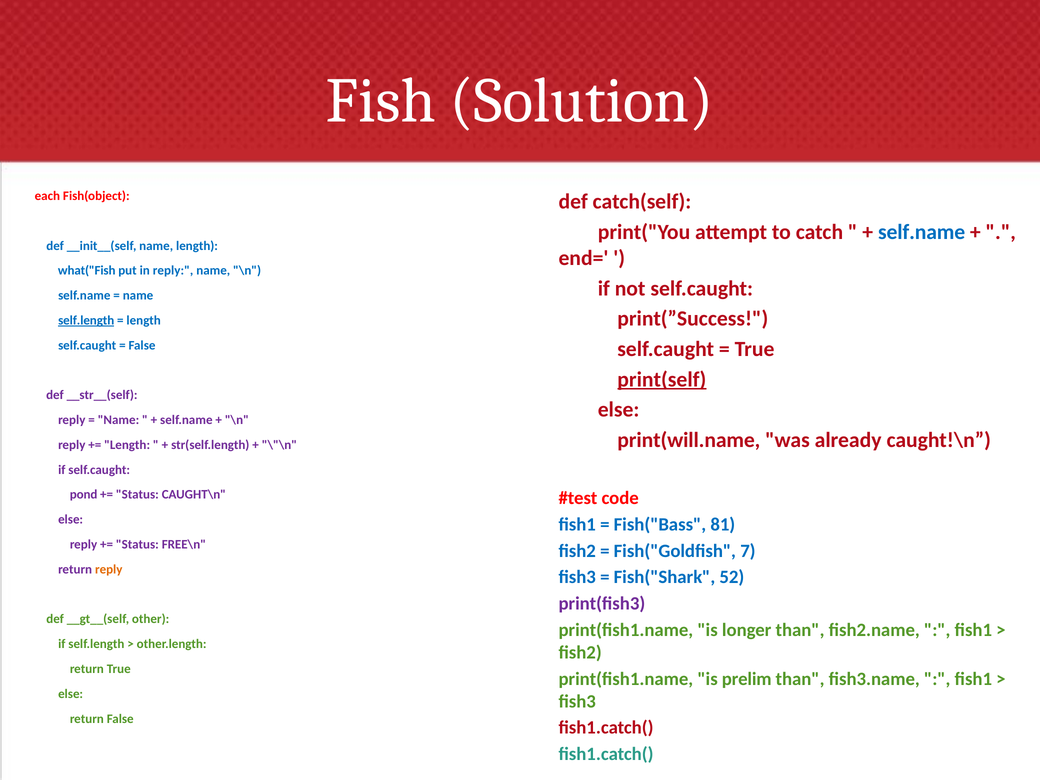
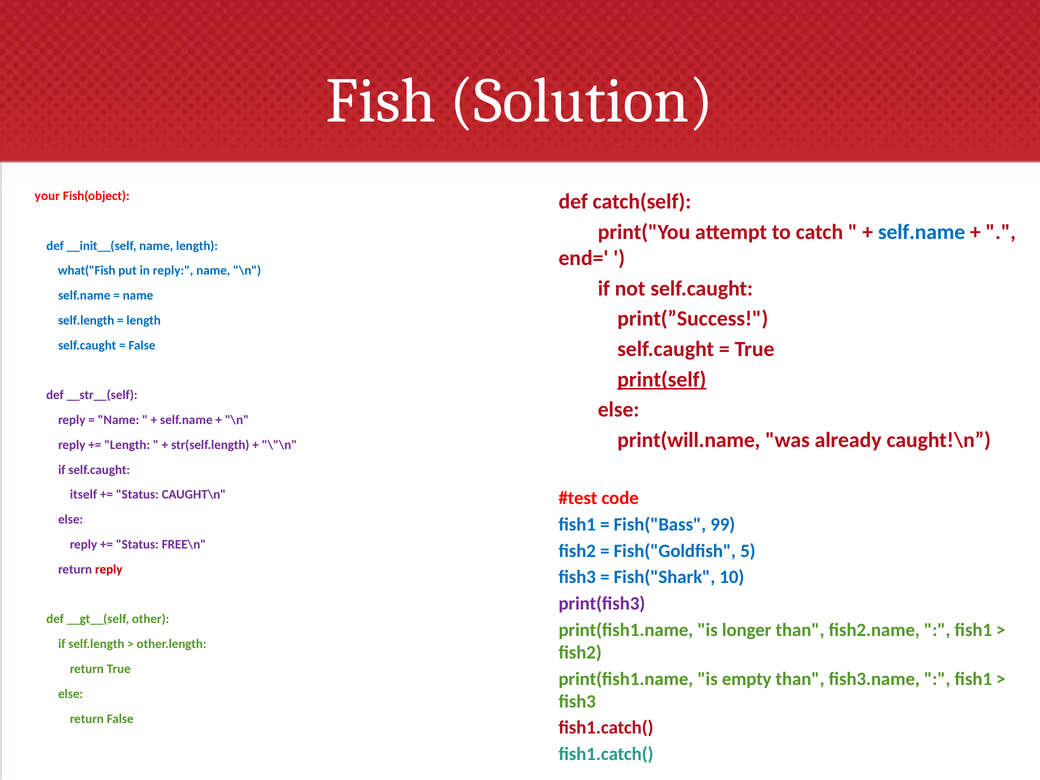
each: each -> your (47, 196)
self.length underline: present -> none (86, 320)
pond: pond -> itself (83, 495)
81: 81 -> 99 (723, 525)
7: 7 -> 5 (748, 551)
reply colour: orange -> red (109, 569)
52: 52 -> 10 (732, 577)
prelim: prelim -> empty (747, 679)
